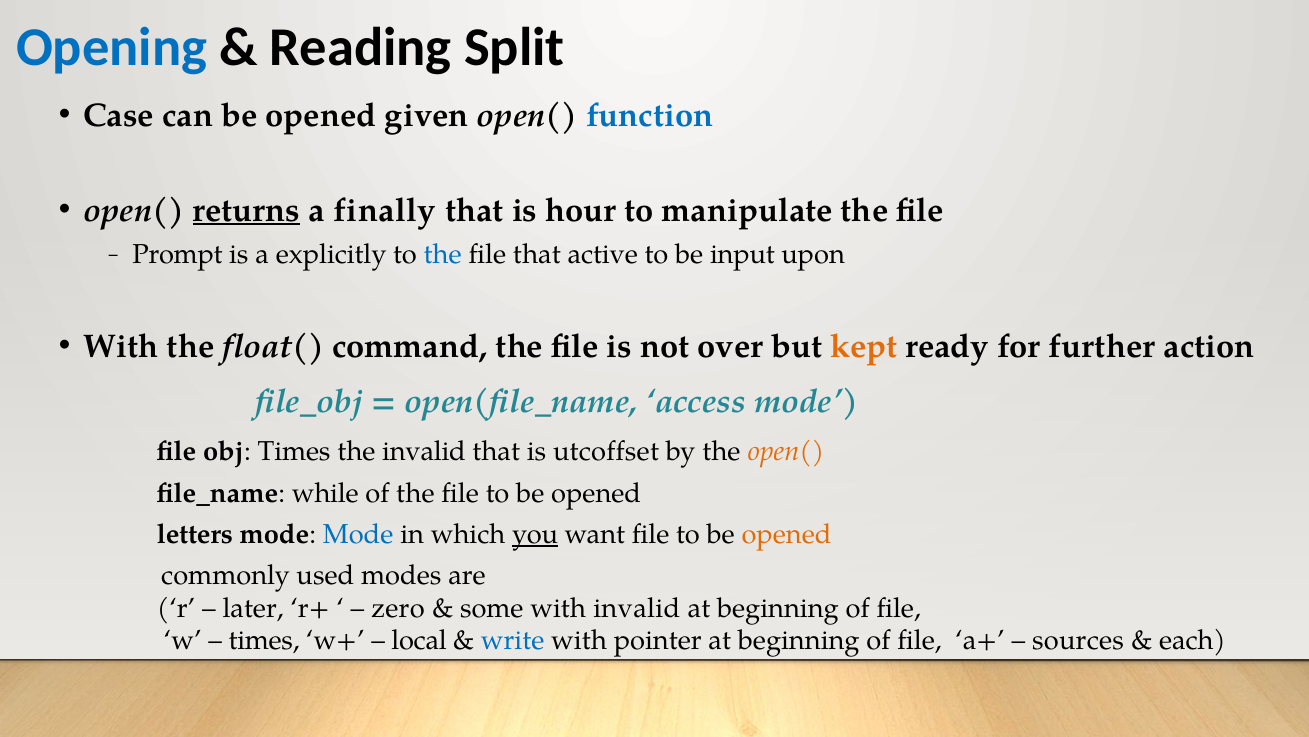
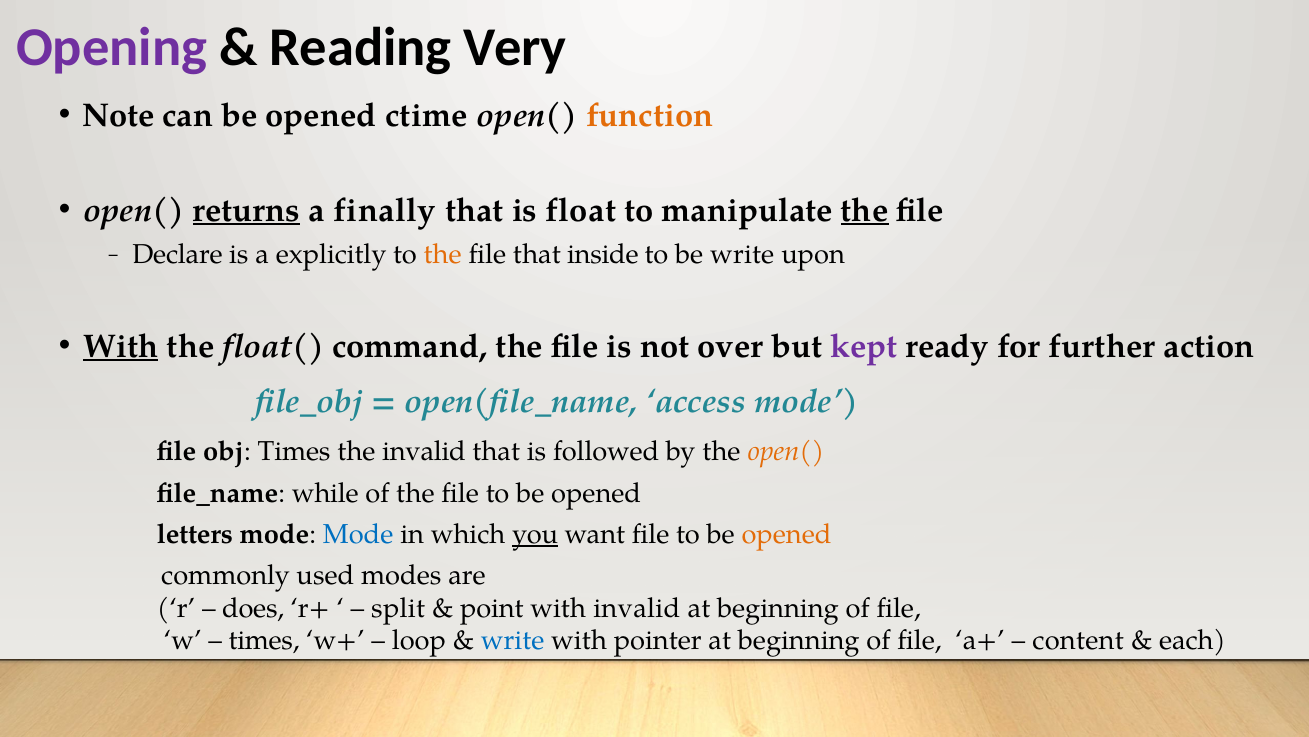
Opening colour: blue -> purple (112, 47)
Split: Split -> Very (515, 47)
Case: Case -> Note (119, 115)
given: given -> ctime (427, 115)
function colour: blue -> orange (650, 115)
hour: hour -> float (581, 210)
the underline: none -> present (865, 210)
Prompt: Prompt -> Declare (177, 254)
the colour: blue -> orange (443, 254)
active: active -> inside (603, 254)
be input: input -> write (742, 254)
With underline: none -> present (121, 346)
kept colour: orange -> purple (864, 346)
utcoffset: utcoffset -> followed (606, 451)
later: later -> does (253, 608)
zero: zero -> split (398, 608)
some: some -> point (492, 608)
local: local -> loop (419, 640)
sources: sources -> content (1078, 640)
